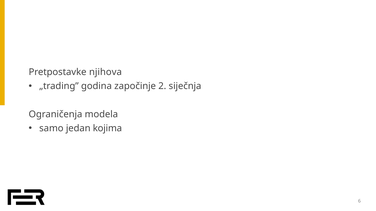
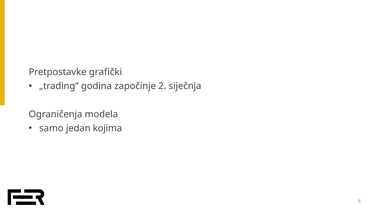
njihova: njihova -> grafički (105, 72)
